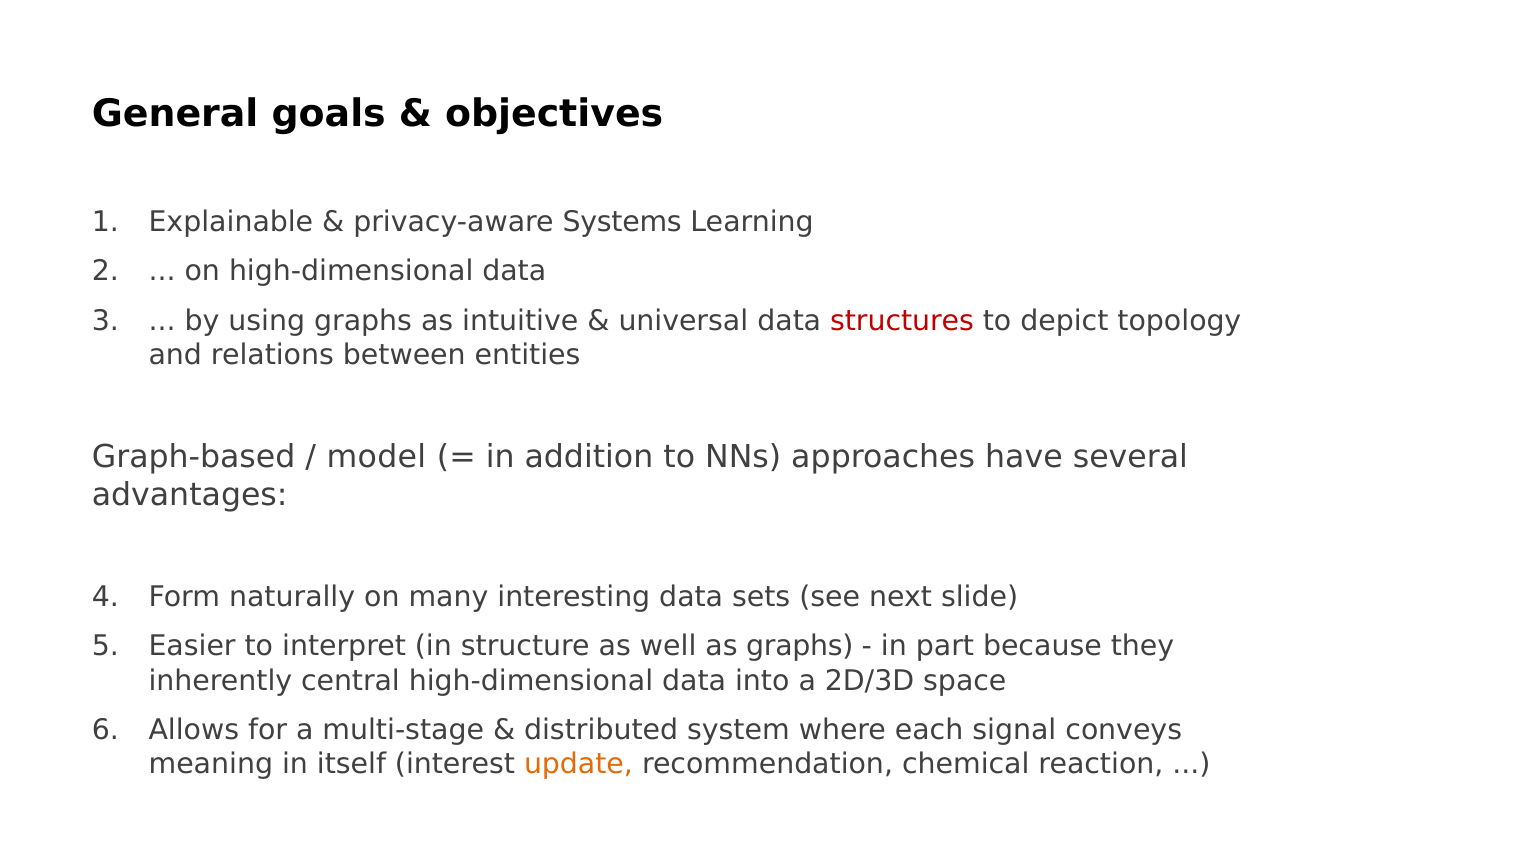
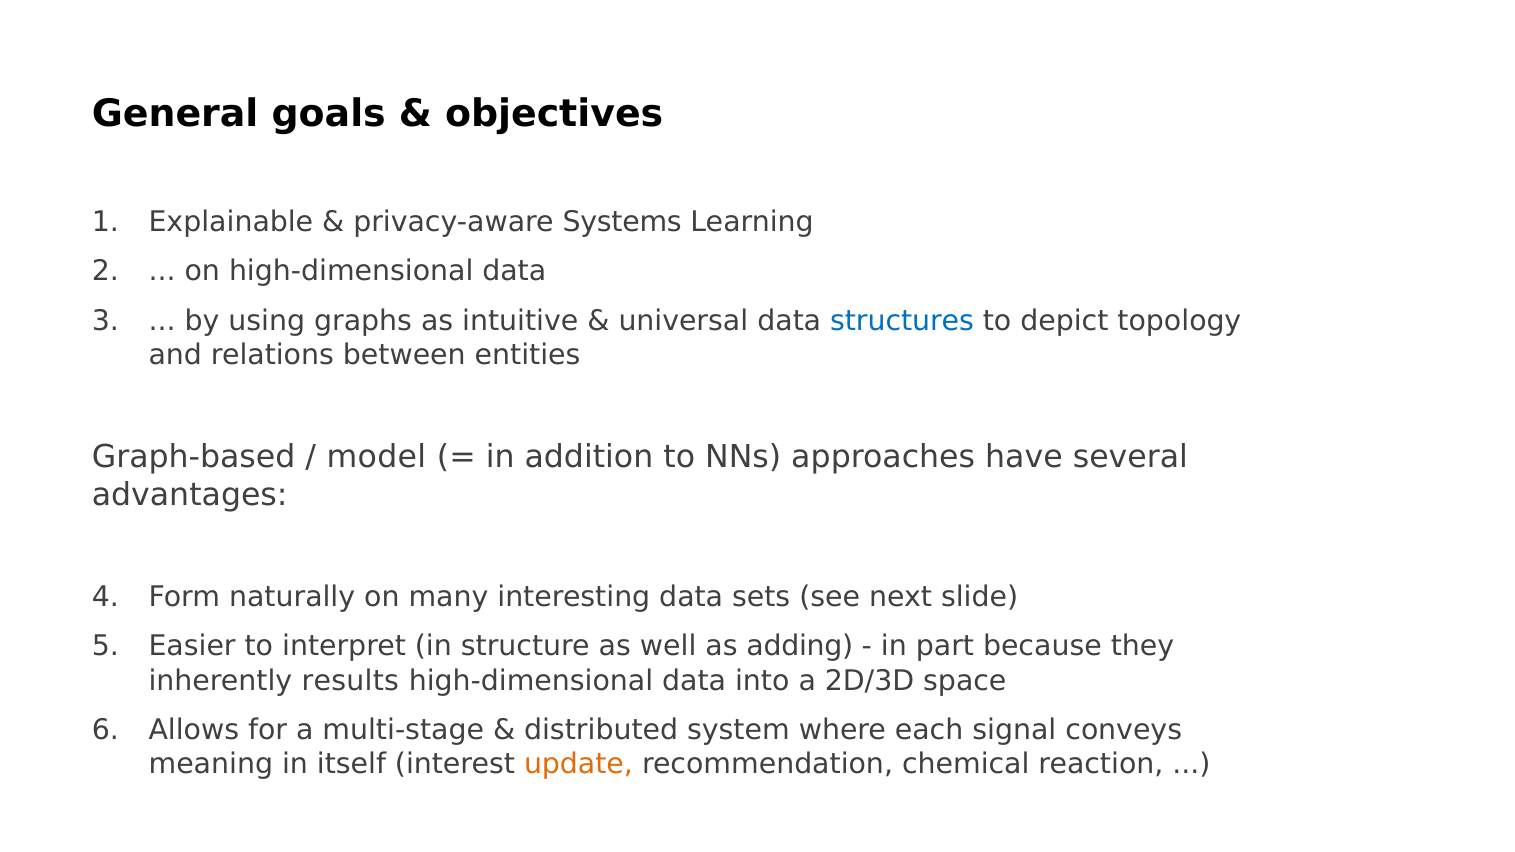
structures colour: red -> blue (902, 321)
as graphs: graphs -> adding (800, 647)
central: central -> results (350, 681)
